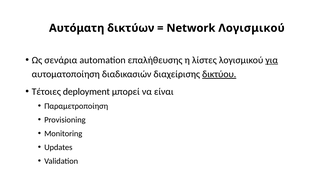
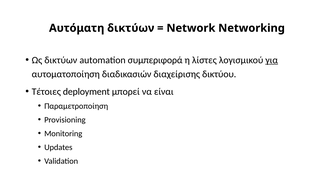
Network Λογισμικού: Λογισμικού -> Networking (252, 28)
Ως σενάρια: σενάρια -> δικτύων (61, 60)
επαλήθευσης: επαλήθευσης -> συμπεριφορά (155, 60)
δικτύου underline: present -> none (219, 74)
